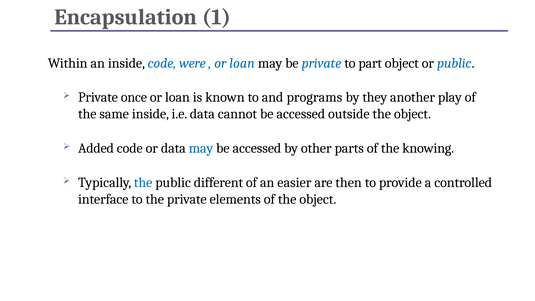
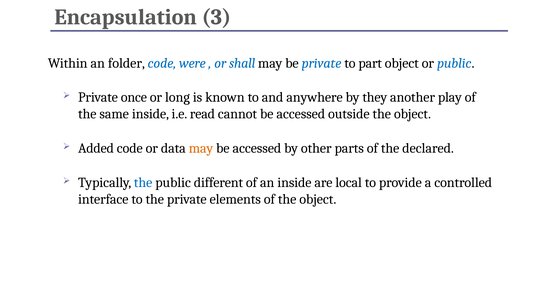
1: 1 -> 3 (217, 17)
an inside: inside -> folder (126, 63)
loan: loan -> shall (242, 63)
loan: loan -> long (177, 97)
programs: programs -> anywhere (315, 97)
i.e data: data -> read (202, 114)
may colour: blue -> orange (201, 148)
knowing: knowing -> declared (428, 148)
an easier: easier -> inside (294, 183)
then: then -> local (349, 183)
